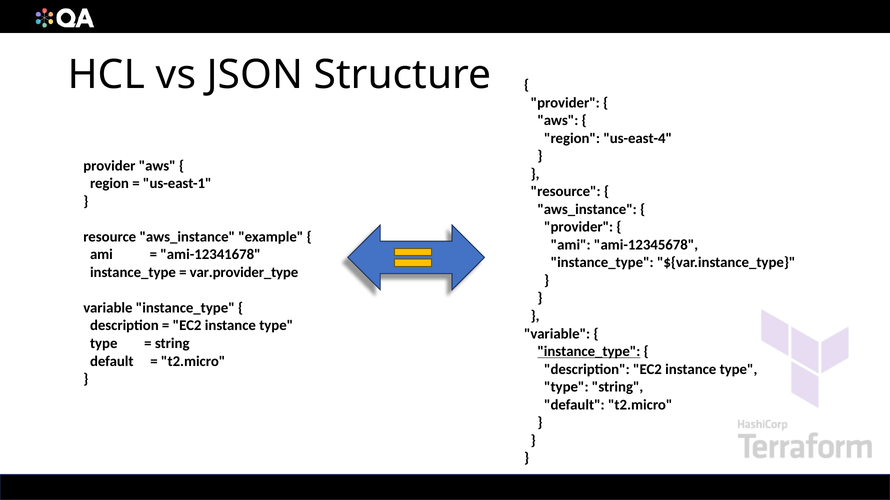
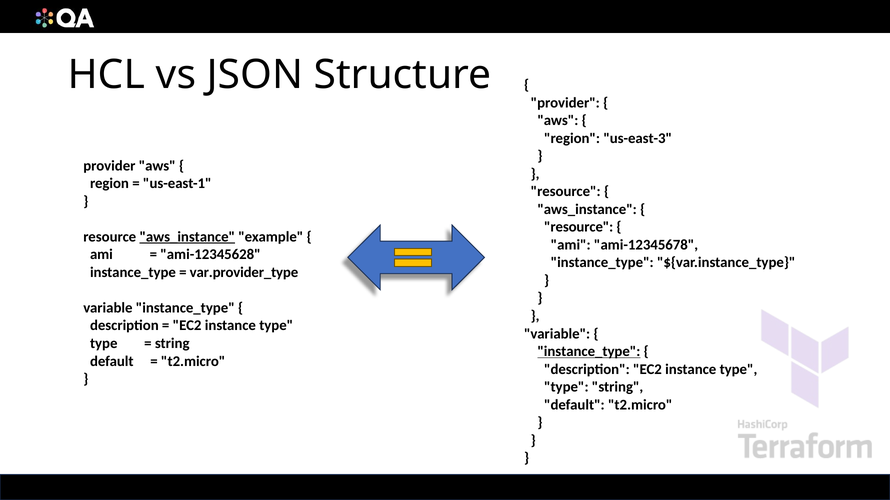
us-east-4: us-east-4 -> us-east-3 (638, 138)
provider: provider -> resource (579, 227)
aws_instance underline: none -> present (187, 237)
ami-12341678: ami-12341678 -> ami-12345628 (211, 255)
